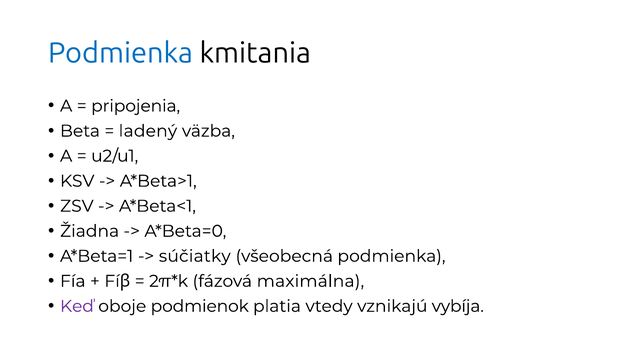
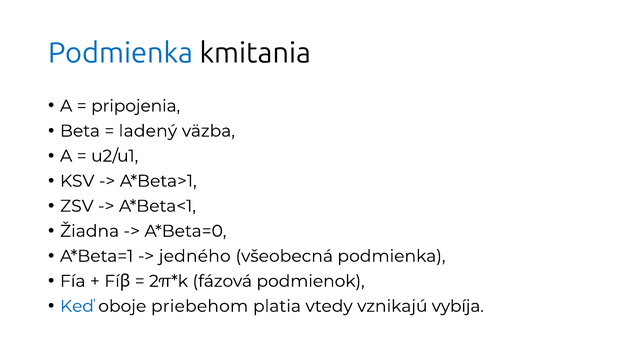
súčiatky: súčiatky -> jedného (195, 257)
maximálna: maximálna -> podmienok (311, 282)
Keď colour: purple -> blue (77, 307)
podmienok: podmienok -> priebehom (200, 307)
